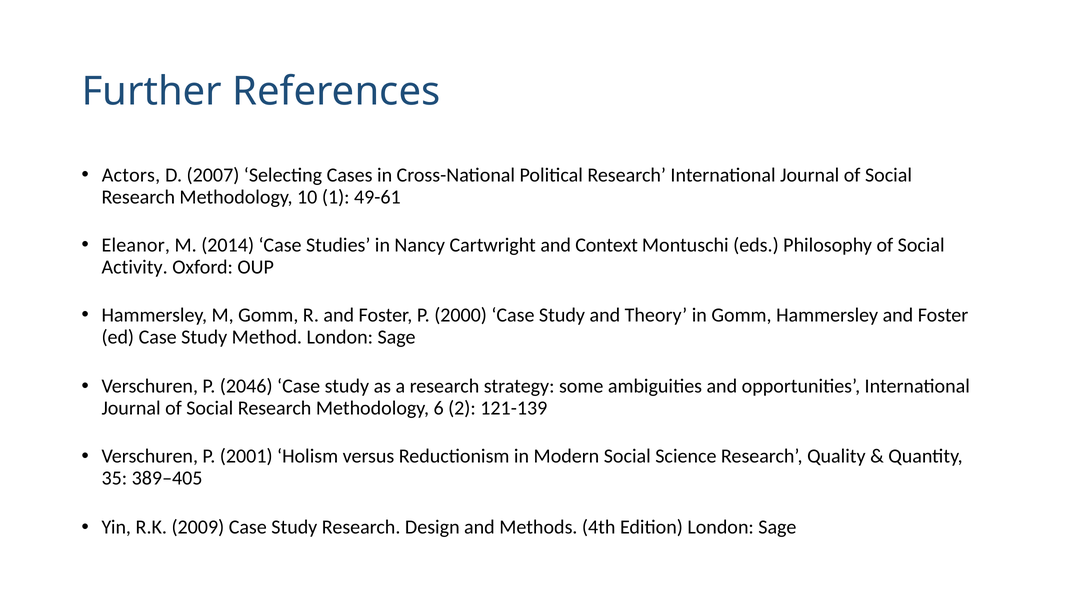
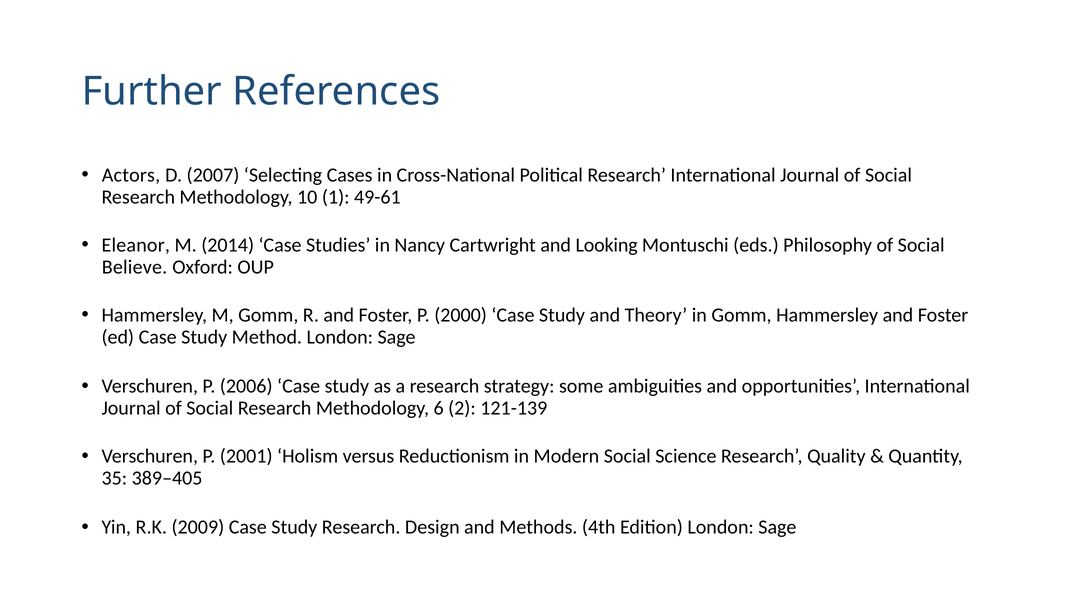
Context: Context -> Looking (607, 245)
Activity: Activity -> Believe (135, 267)
2046: 2046 -> 2006 (246, 386)
